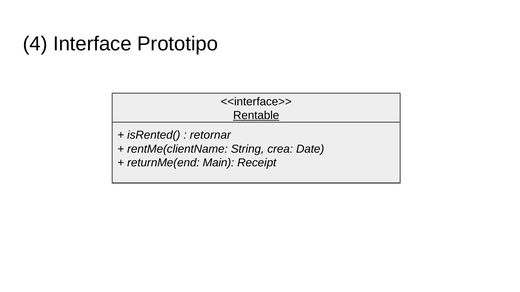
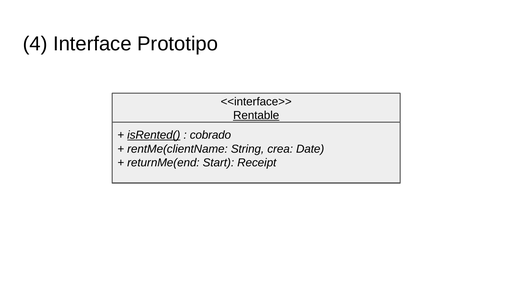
isRented( underline: none -> present (154, 135)
retornar: retornar -> cobrado (210, 135)
Main: Main -> Start (218, 163)
